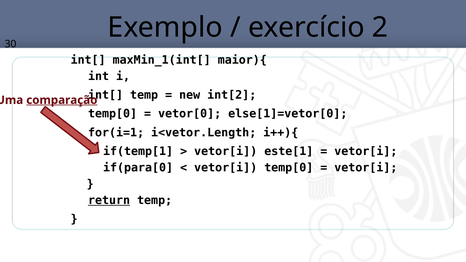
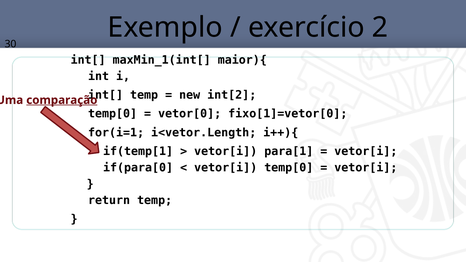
else[1]=vetor[0: else[1]=vetor[0 -> fixo[1]=vetor[0 (288, 114)
este[1: este[1 -> para[1 (289, 151)
return underline: present -> none (109, 200)
